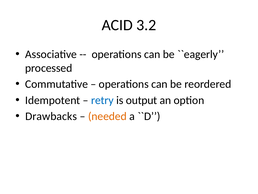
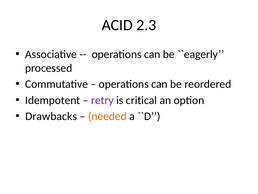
3.2: 3.2 -> 2.3 (146, 25)
retry colour: blue -> purple (102, 100)
output: output -> critical (142, 100)
